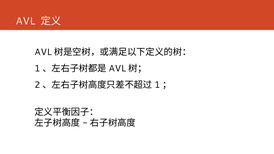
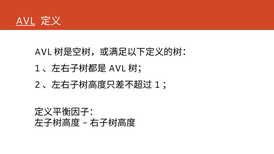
AVL underline: none -> present (26, 21)
